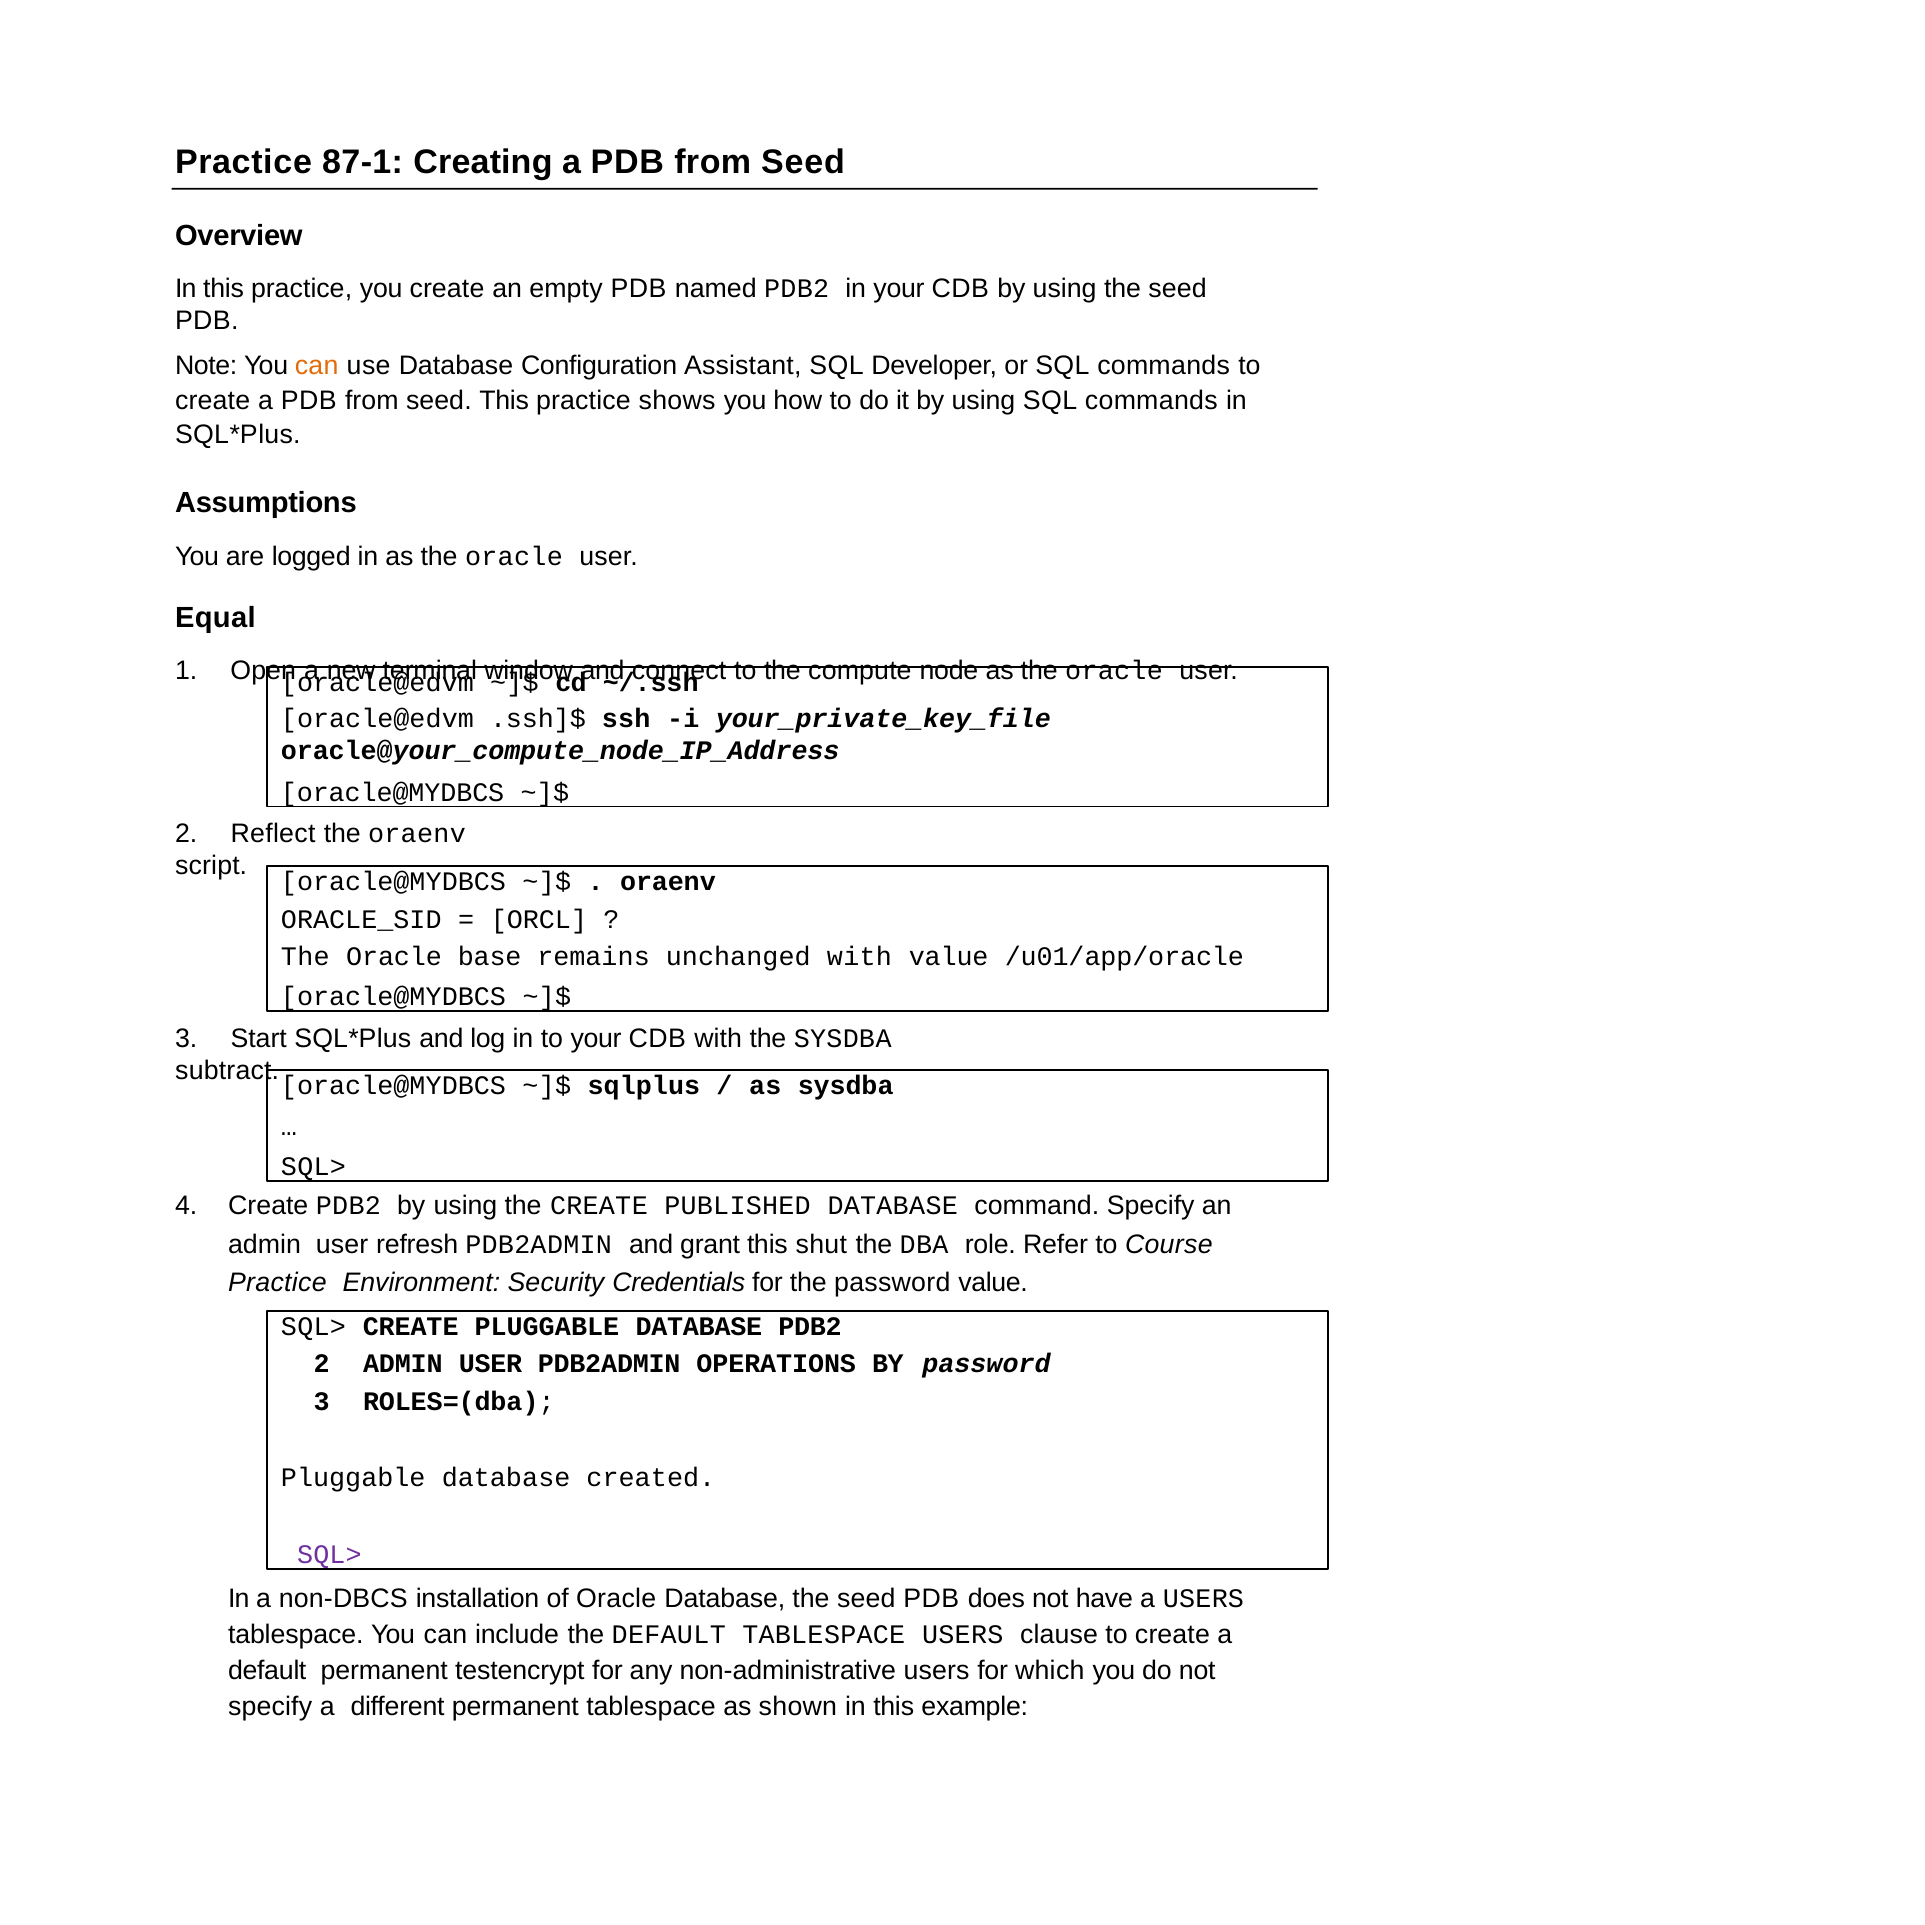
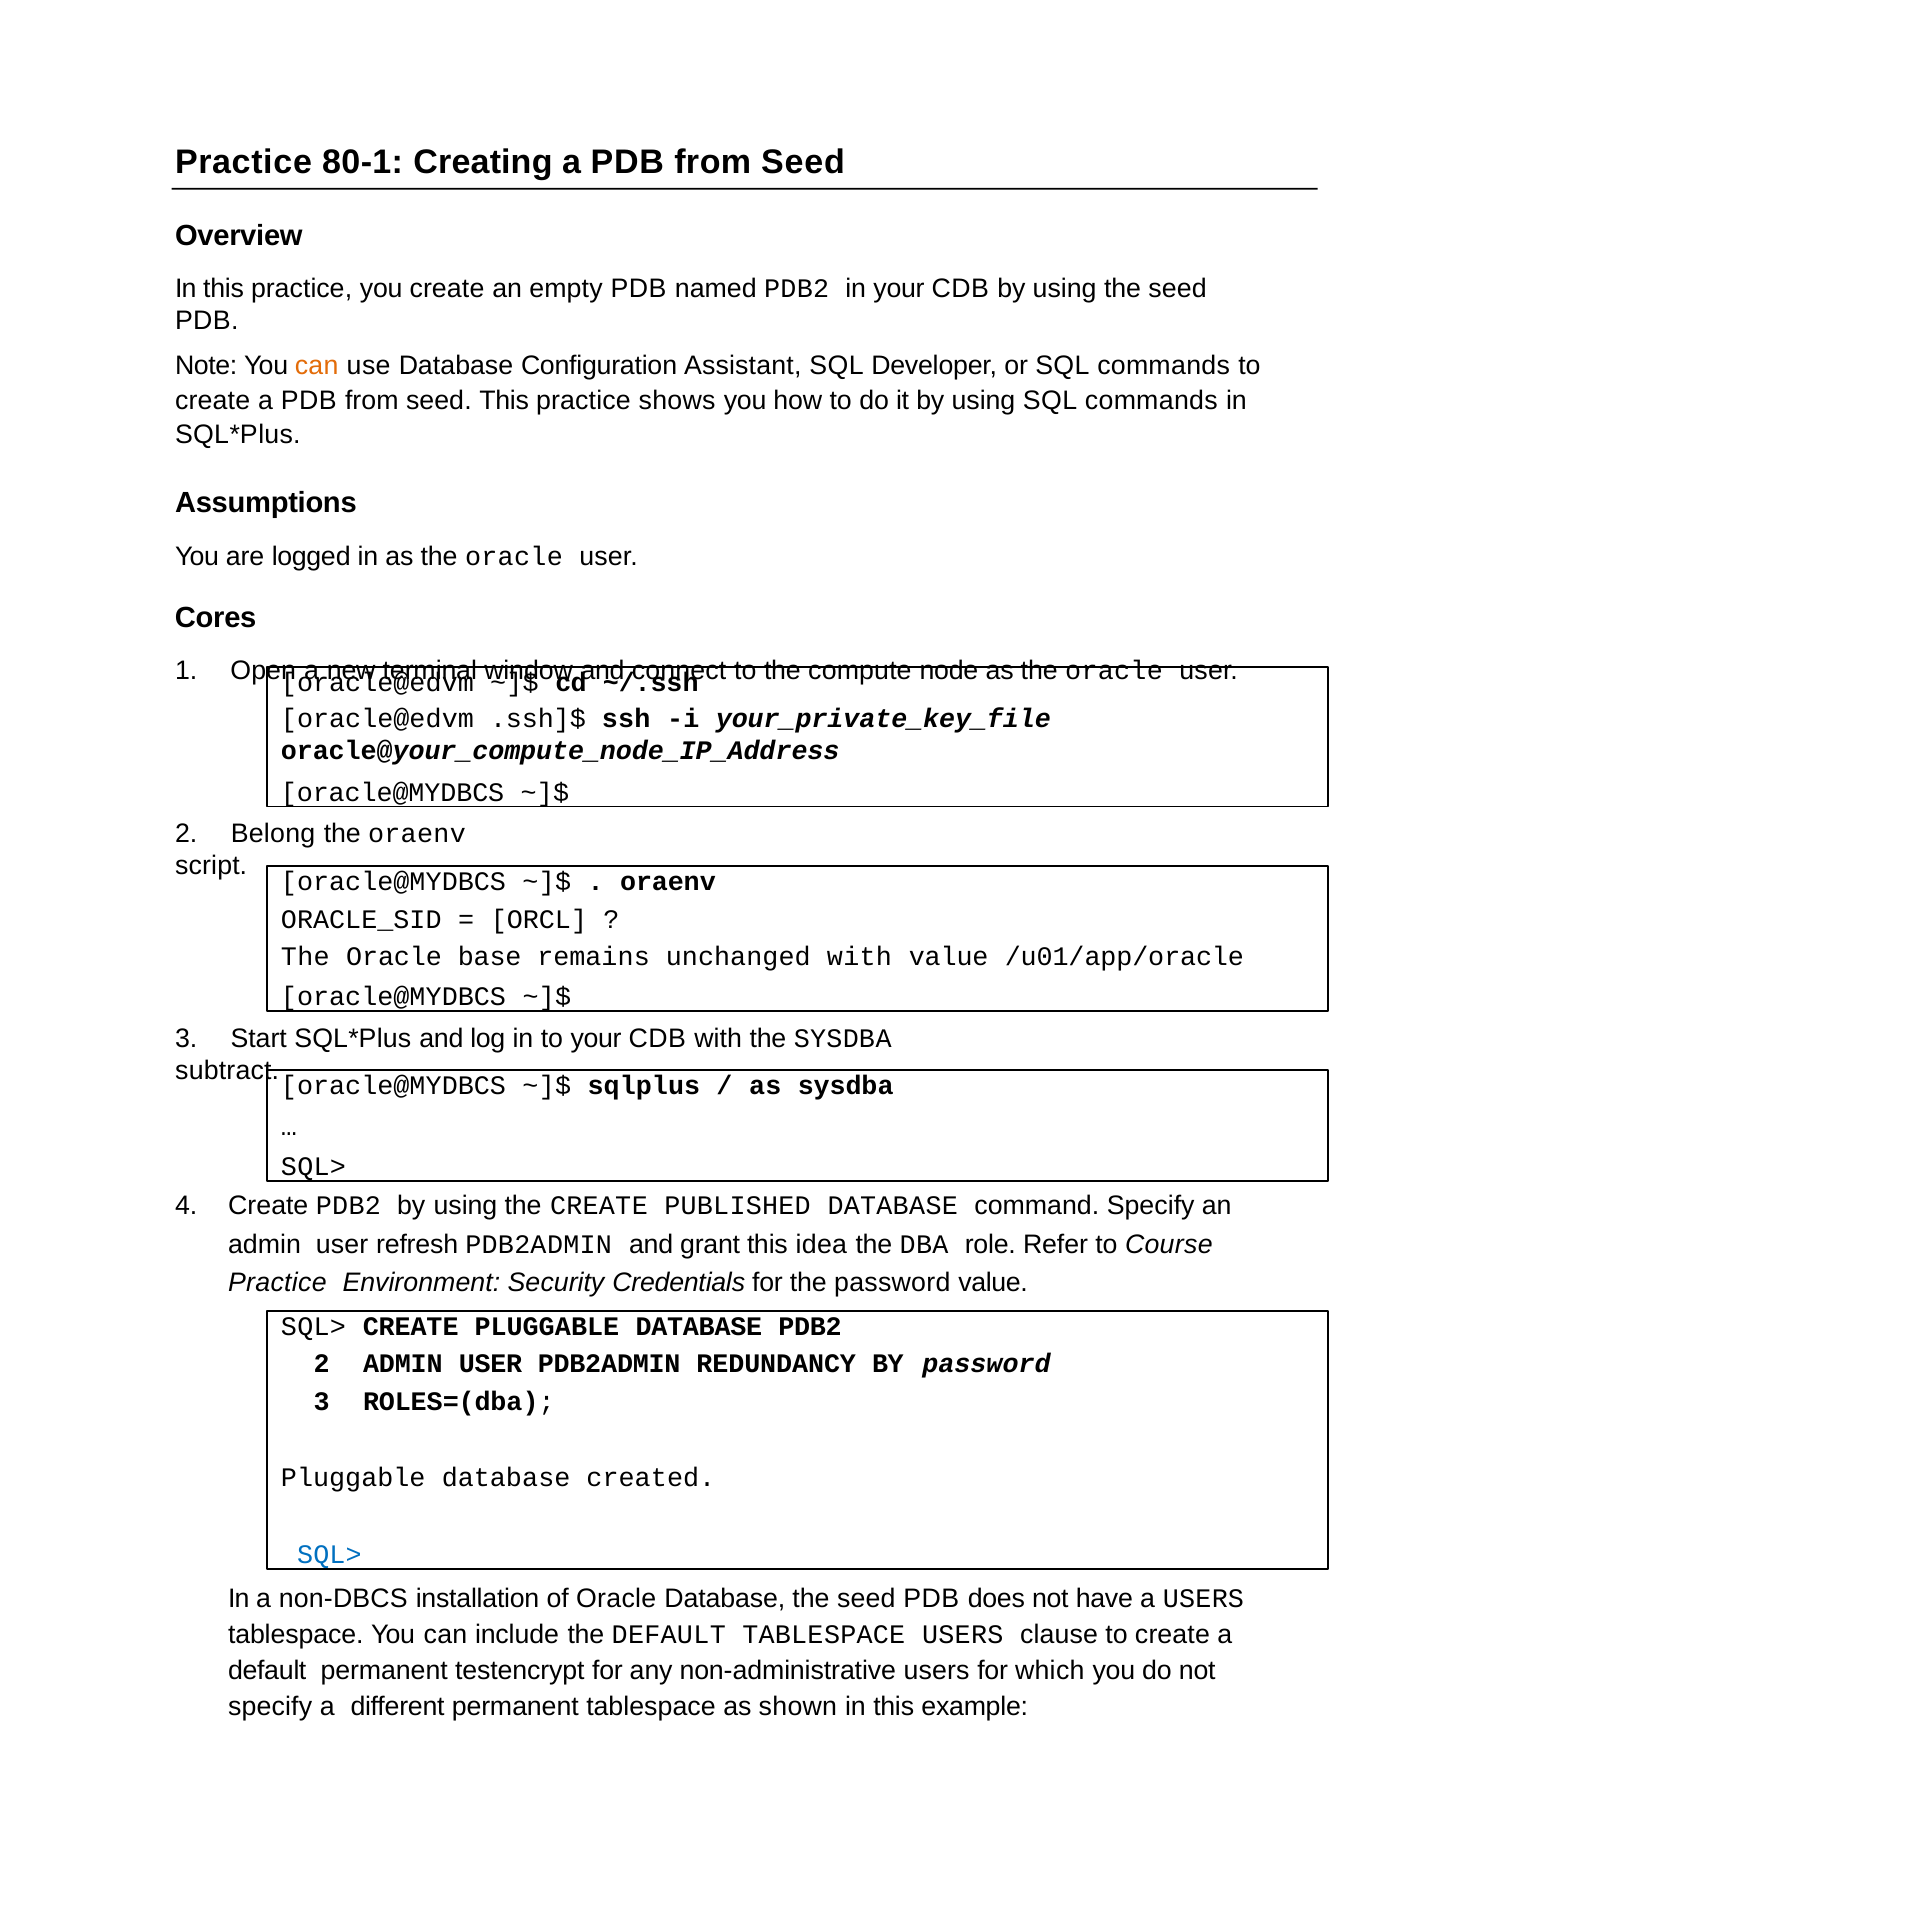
87-1: 87-1 -> 80-1 (363, 162)
Equal: Equal -> Cores (216, 618)
Reflect: Reflect -> Belong (273, 834)
shut: shut -> idea (821, 1244)
OPERATIONS: OPERATIONS -> REDUNDANCY (776, 1363)
SQL> colour: purple -> blue (329, 1554)
